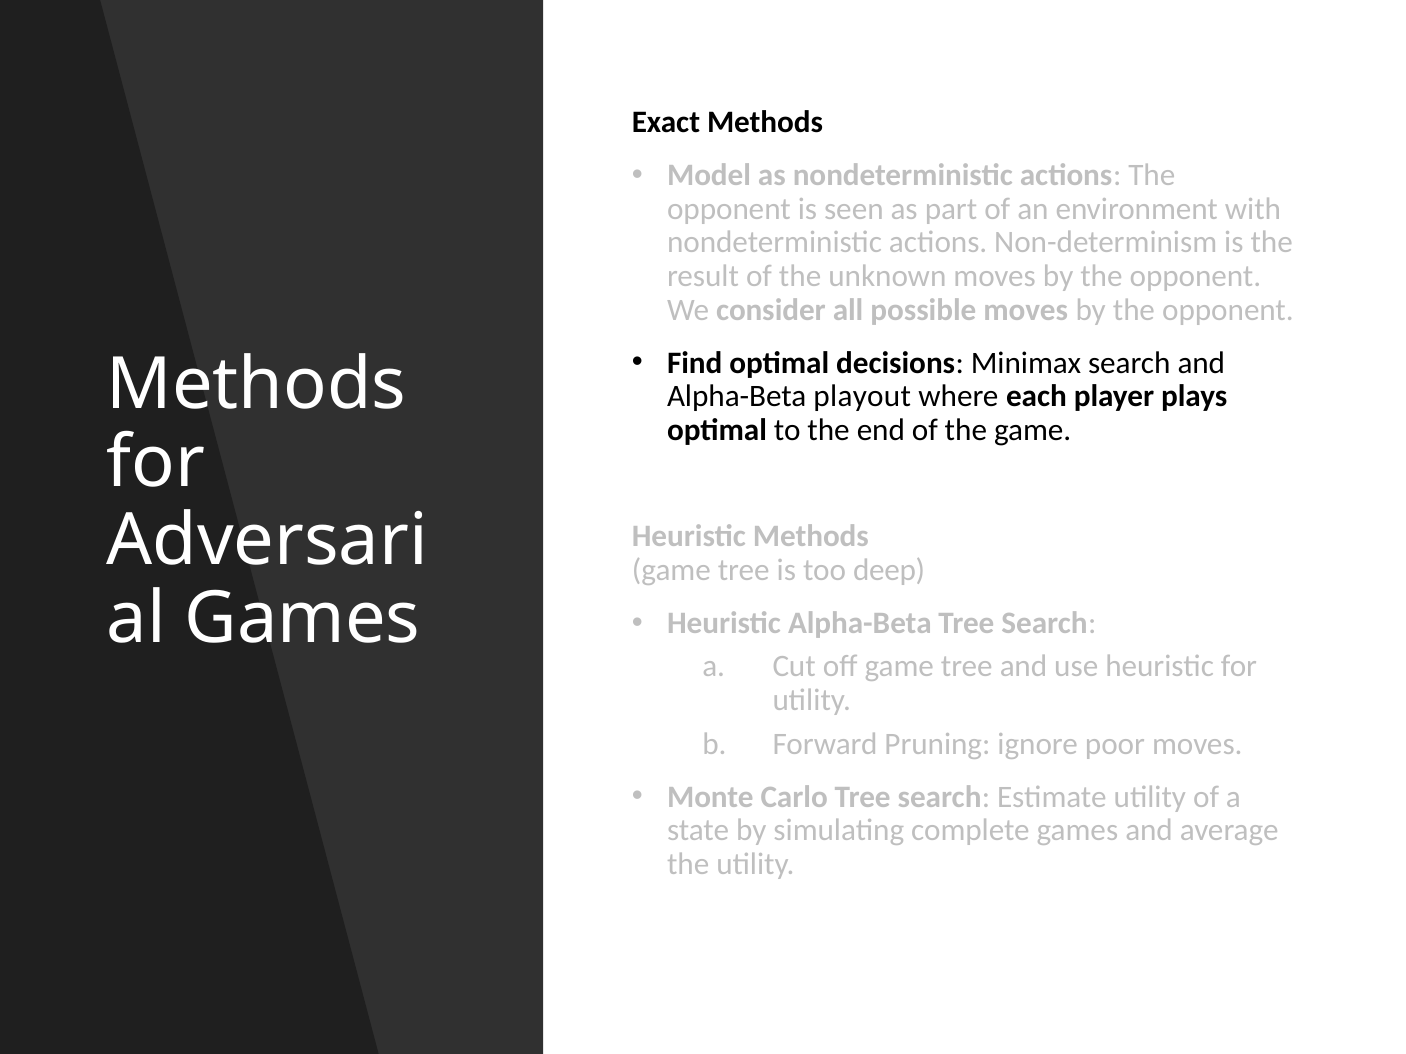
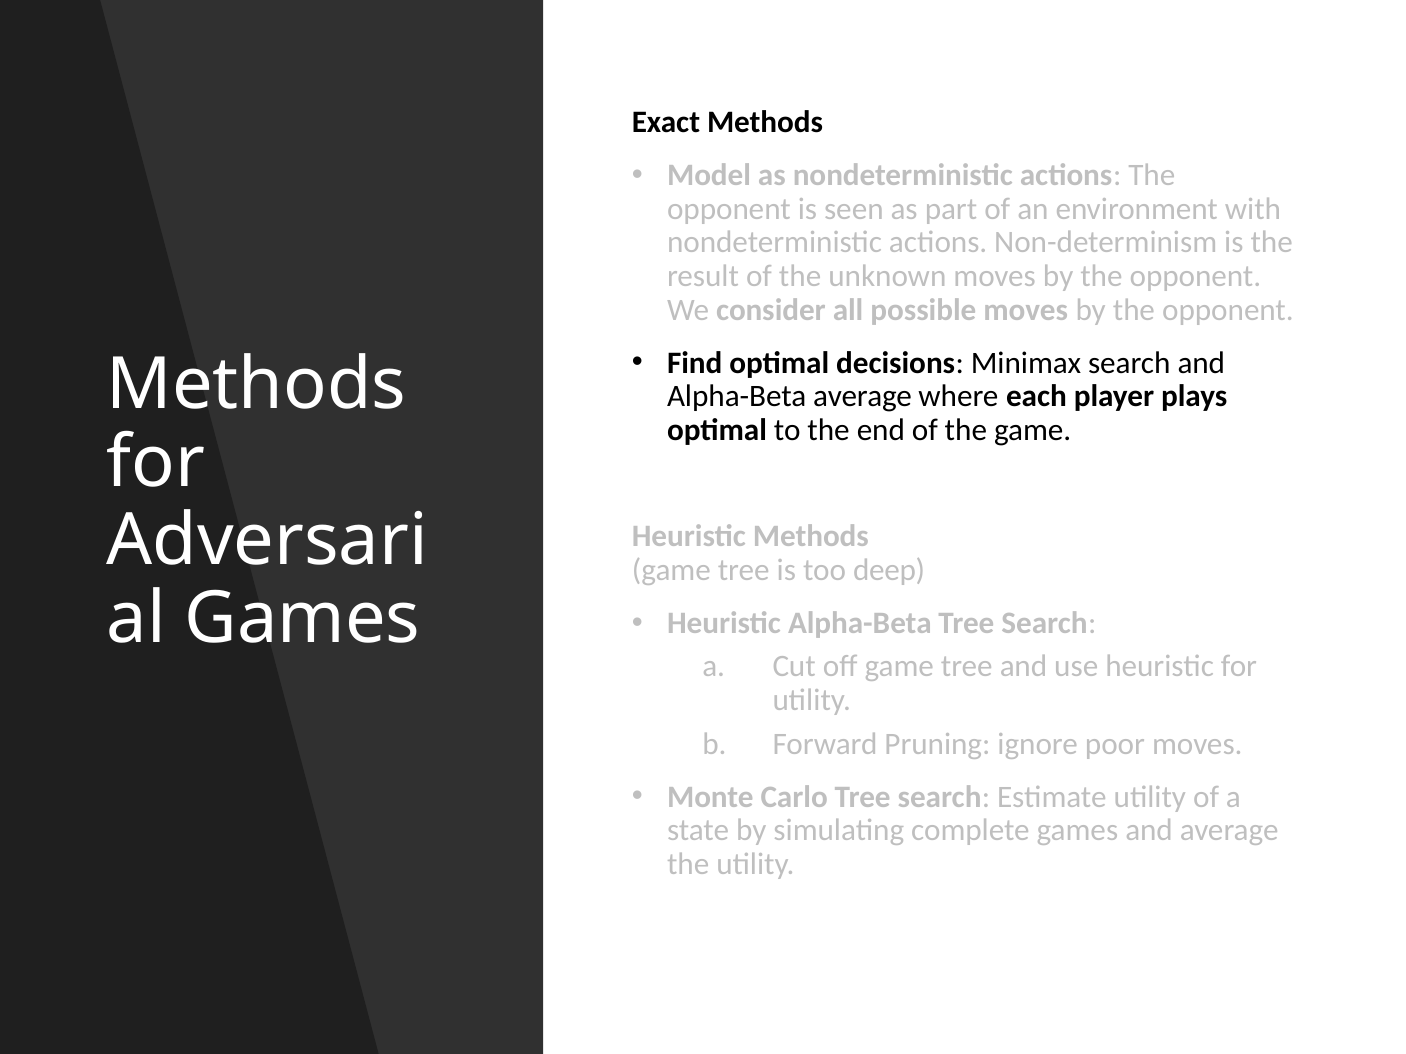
Alpha-Beta playout: playout -> average (863, 397)
